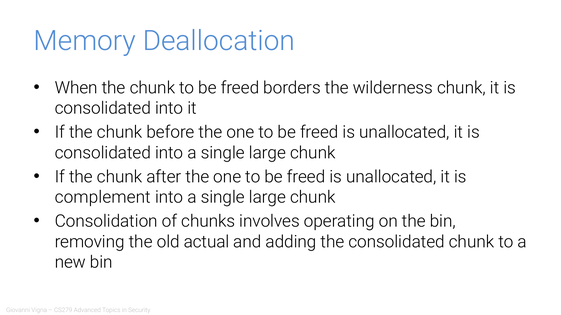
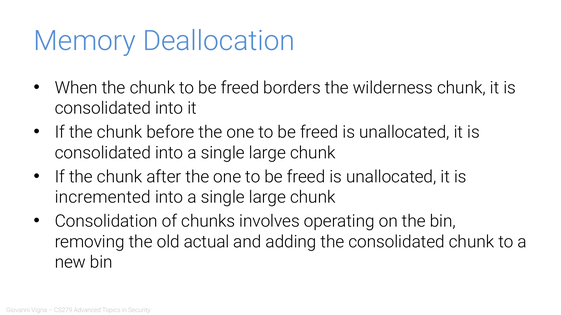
complement: complement -> incremented (103, 198)
